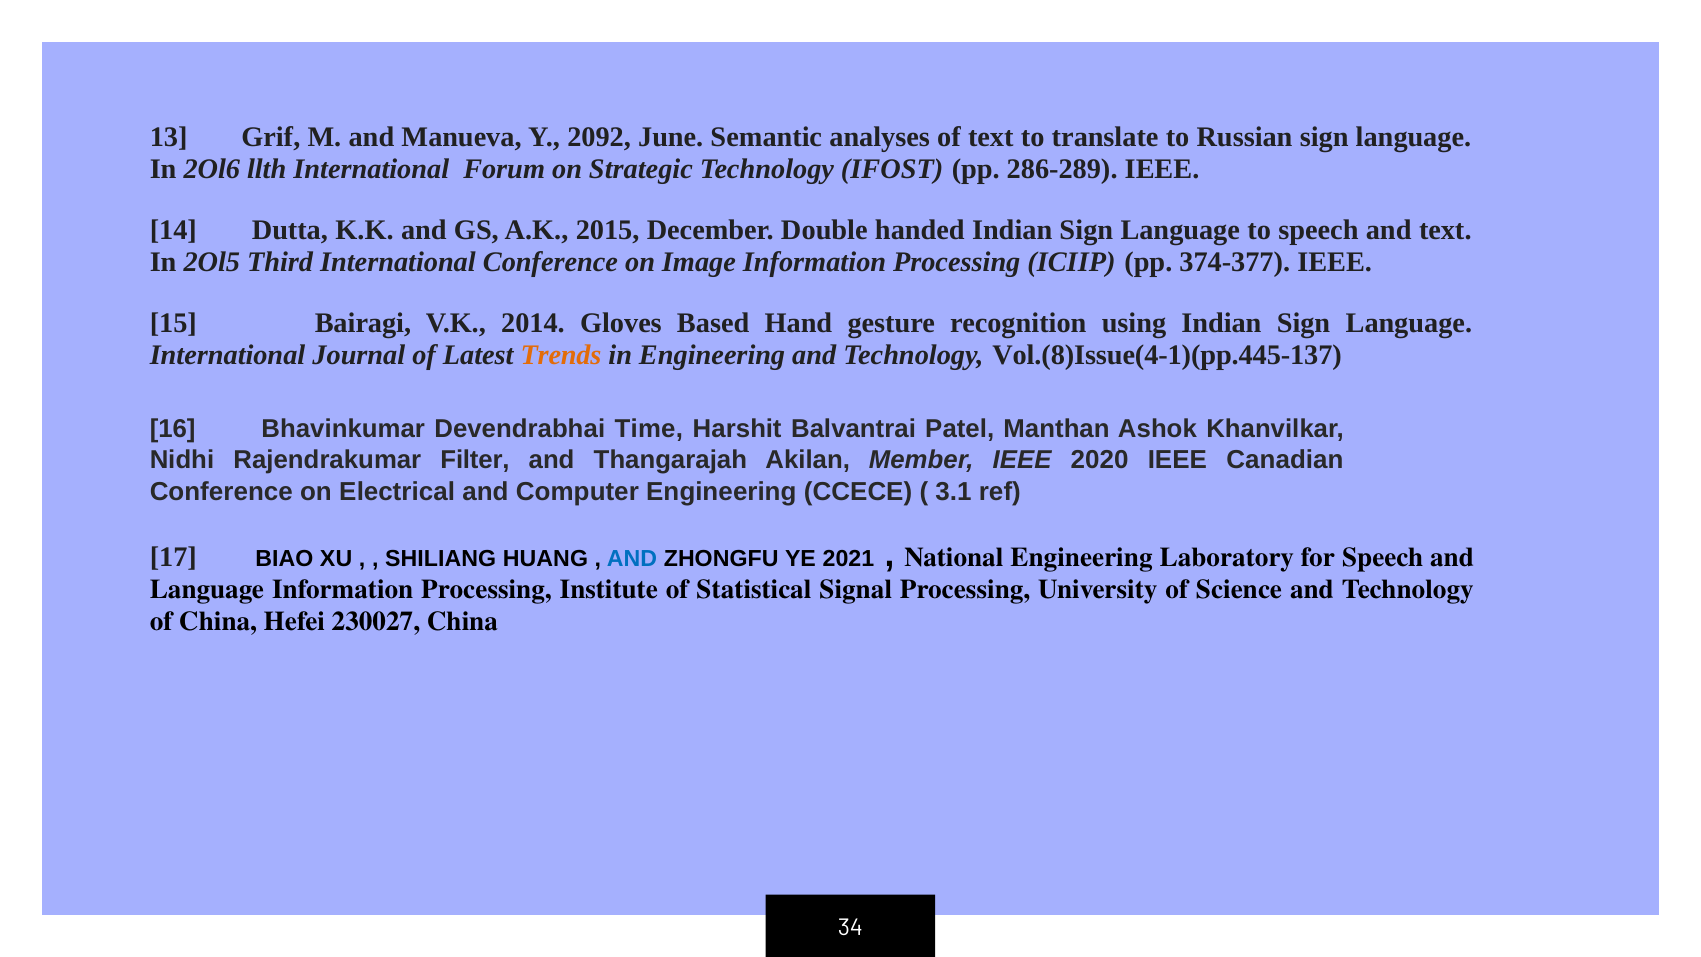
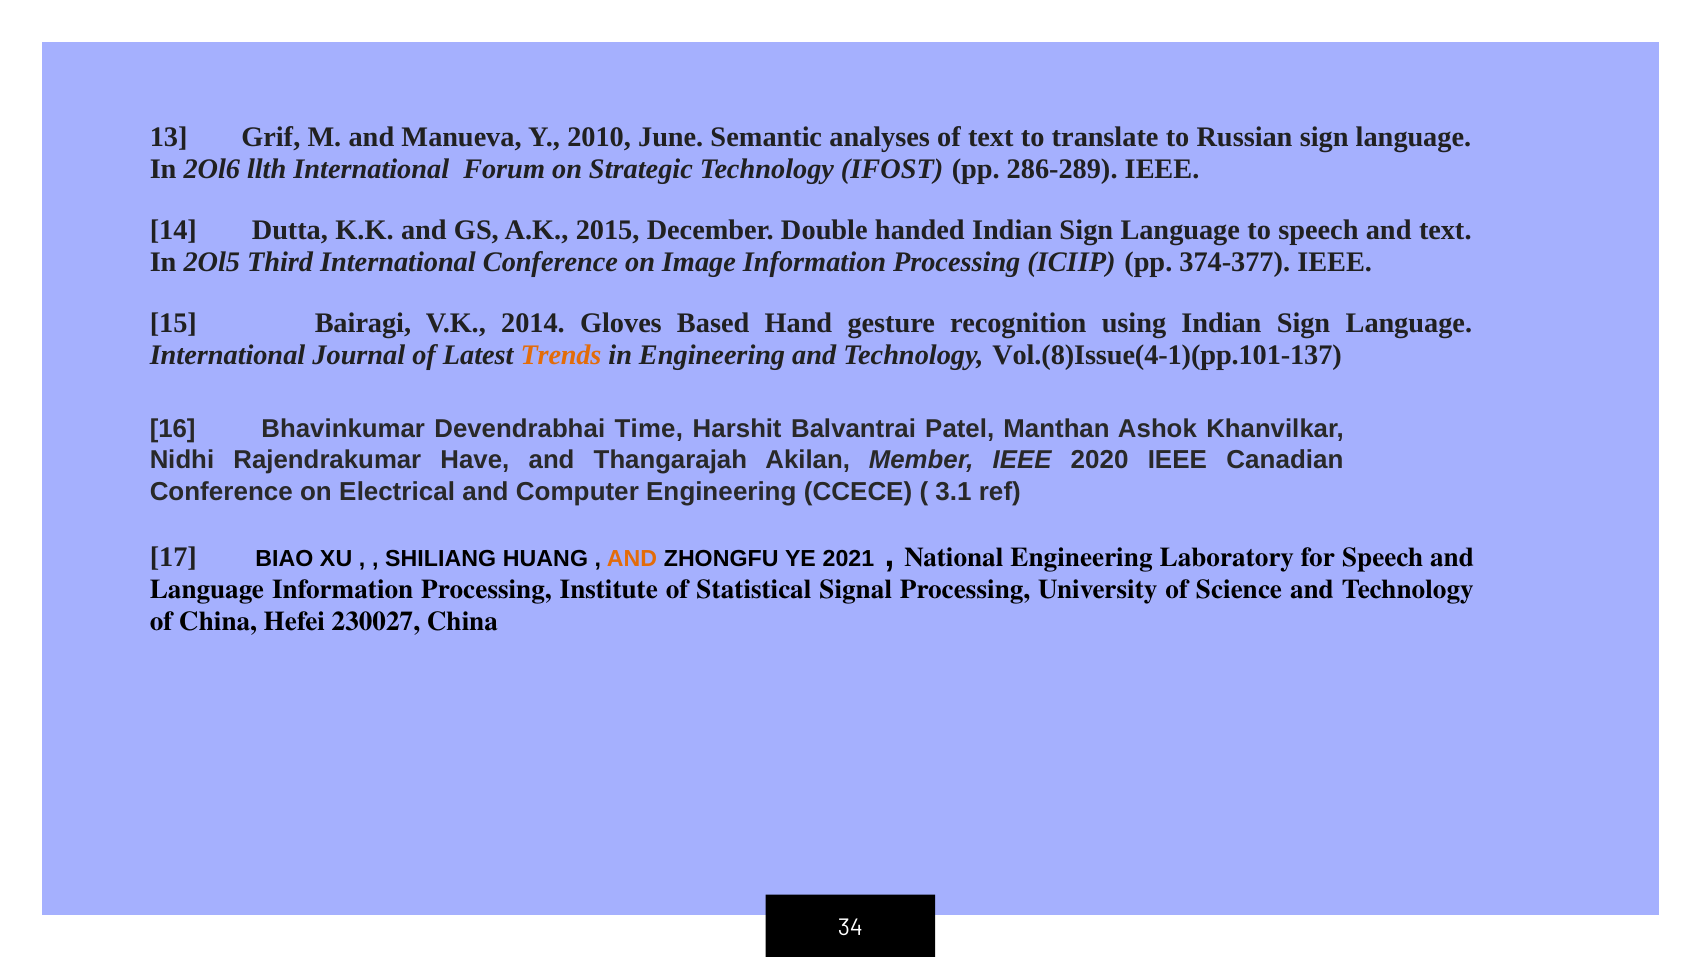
2092: 2092 -> 2010 (599, 137)
Vol.(8)Issue(4-1)(pp.445-137: Vol.(8)Issue(4-1)(pp.445-137 -> Vol.(8)Issue(4-1)(pp.101-137 (1167, 355)
Filter: Filter -> Have (475, 460)
AND colour: blue -> orange (632, 558)
